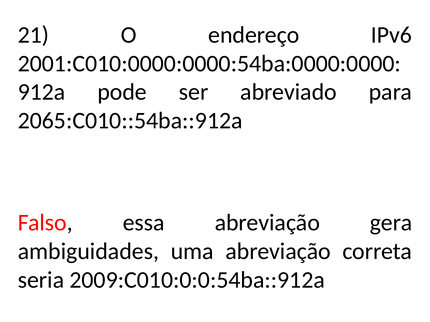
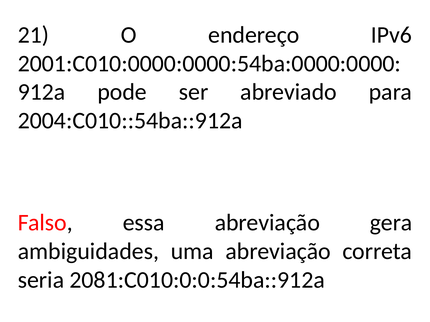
2065:C010::54ba::912a: 2065:C010::54ba::912a -> 2004:C010::54ba::912a (130, 121)
2009:C010:0:0:54ba::912a: 2009:C010:0:0:54ba::912a -> 2081:C010:0:0:54ba::912a (197, 280)
